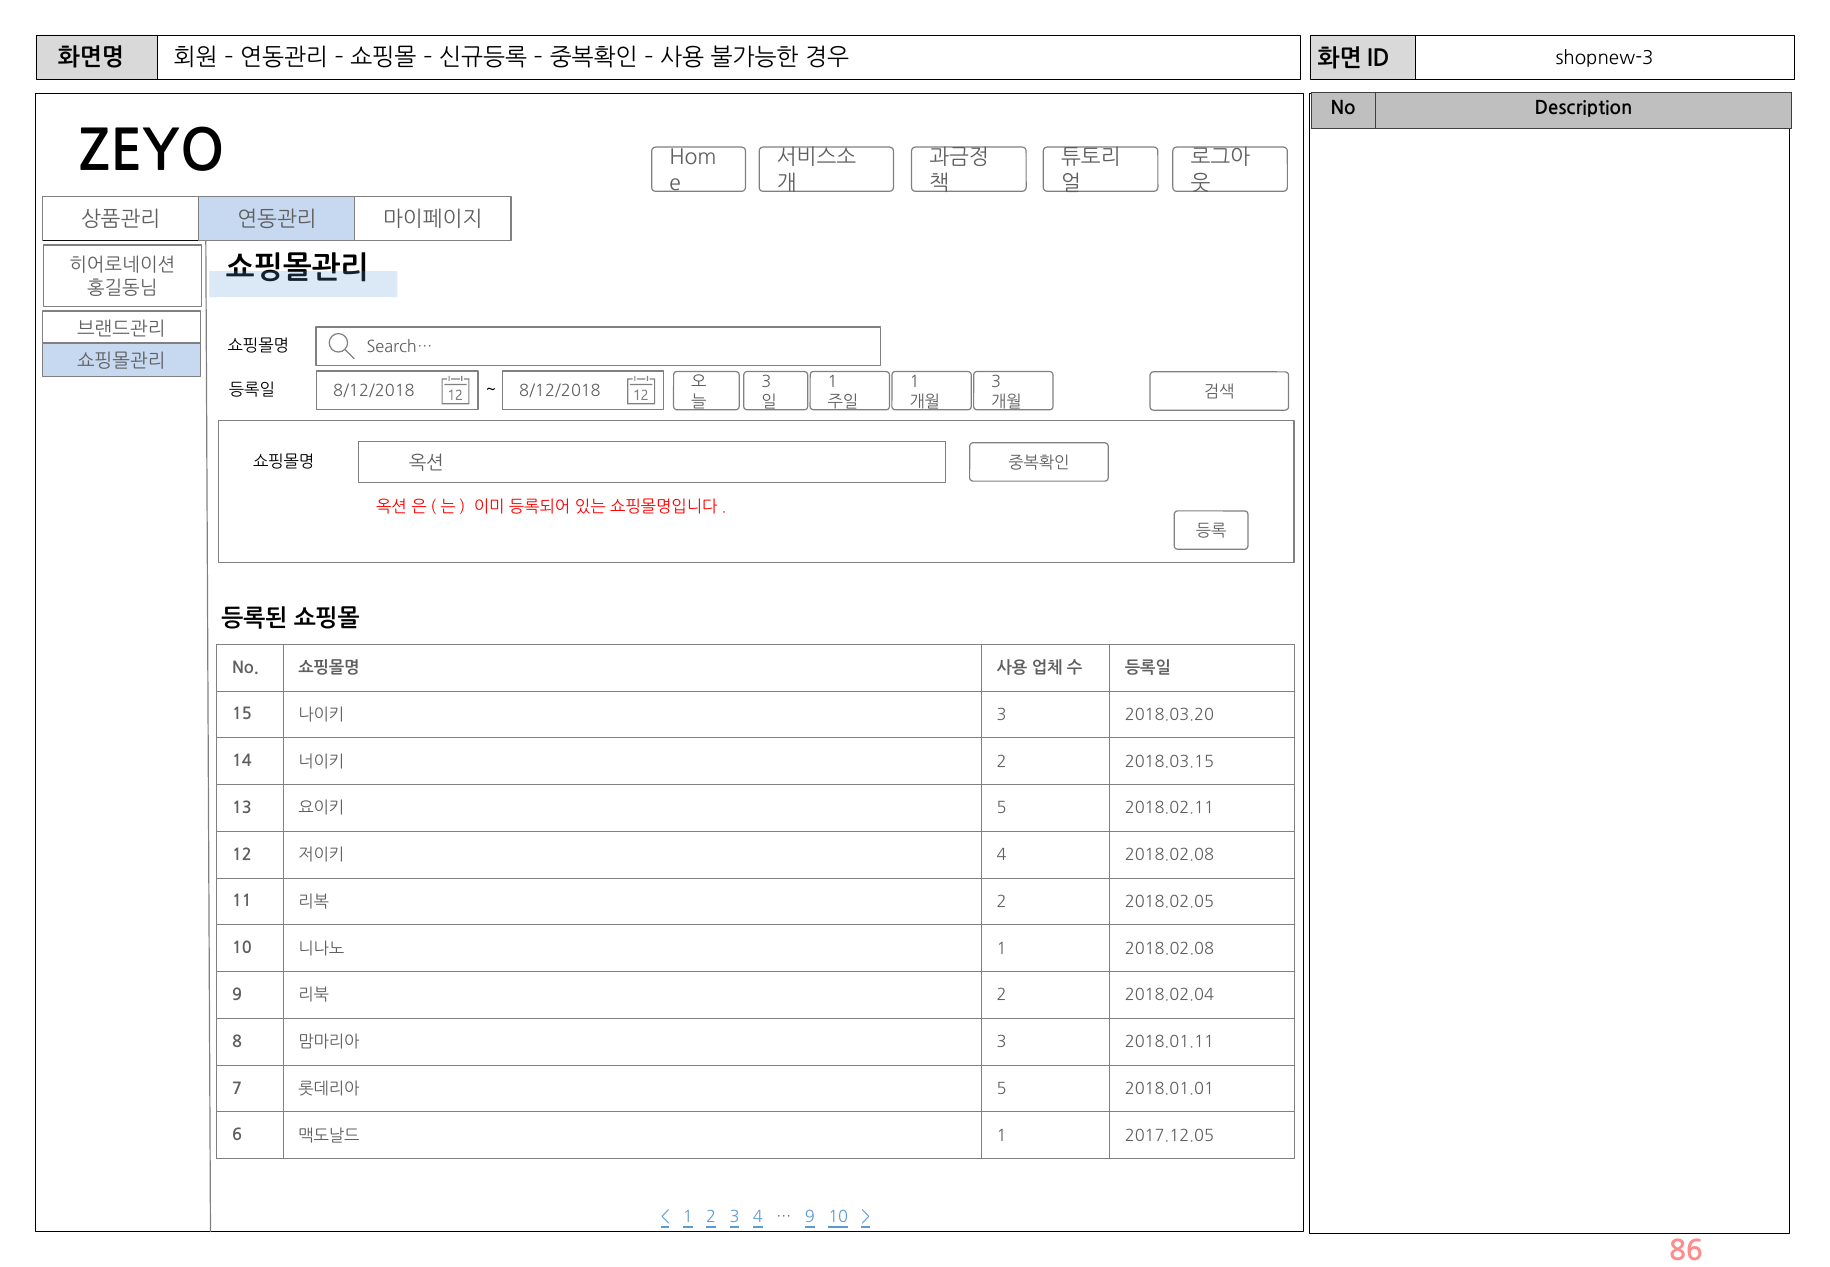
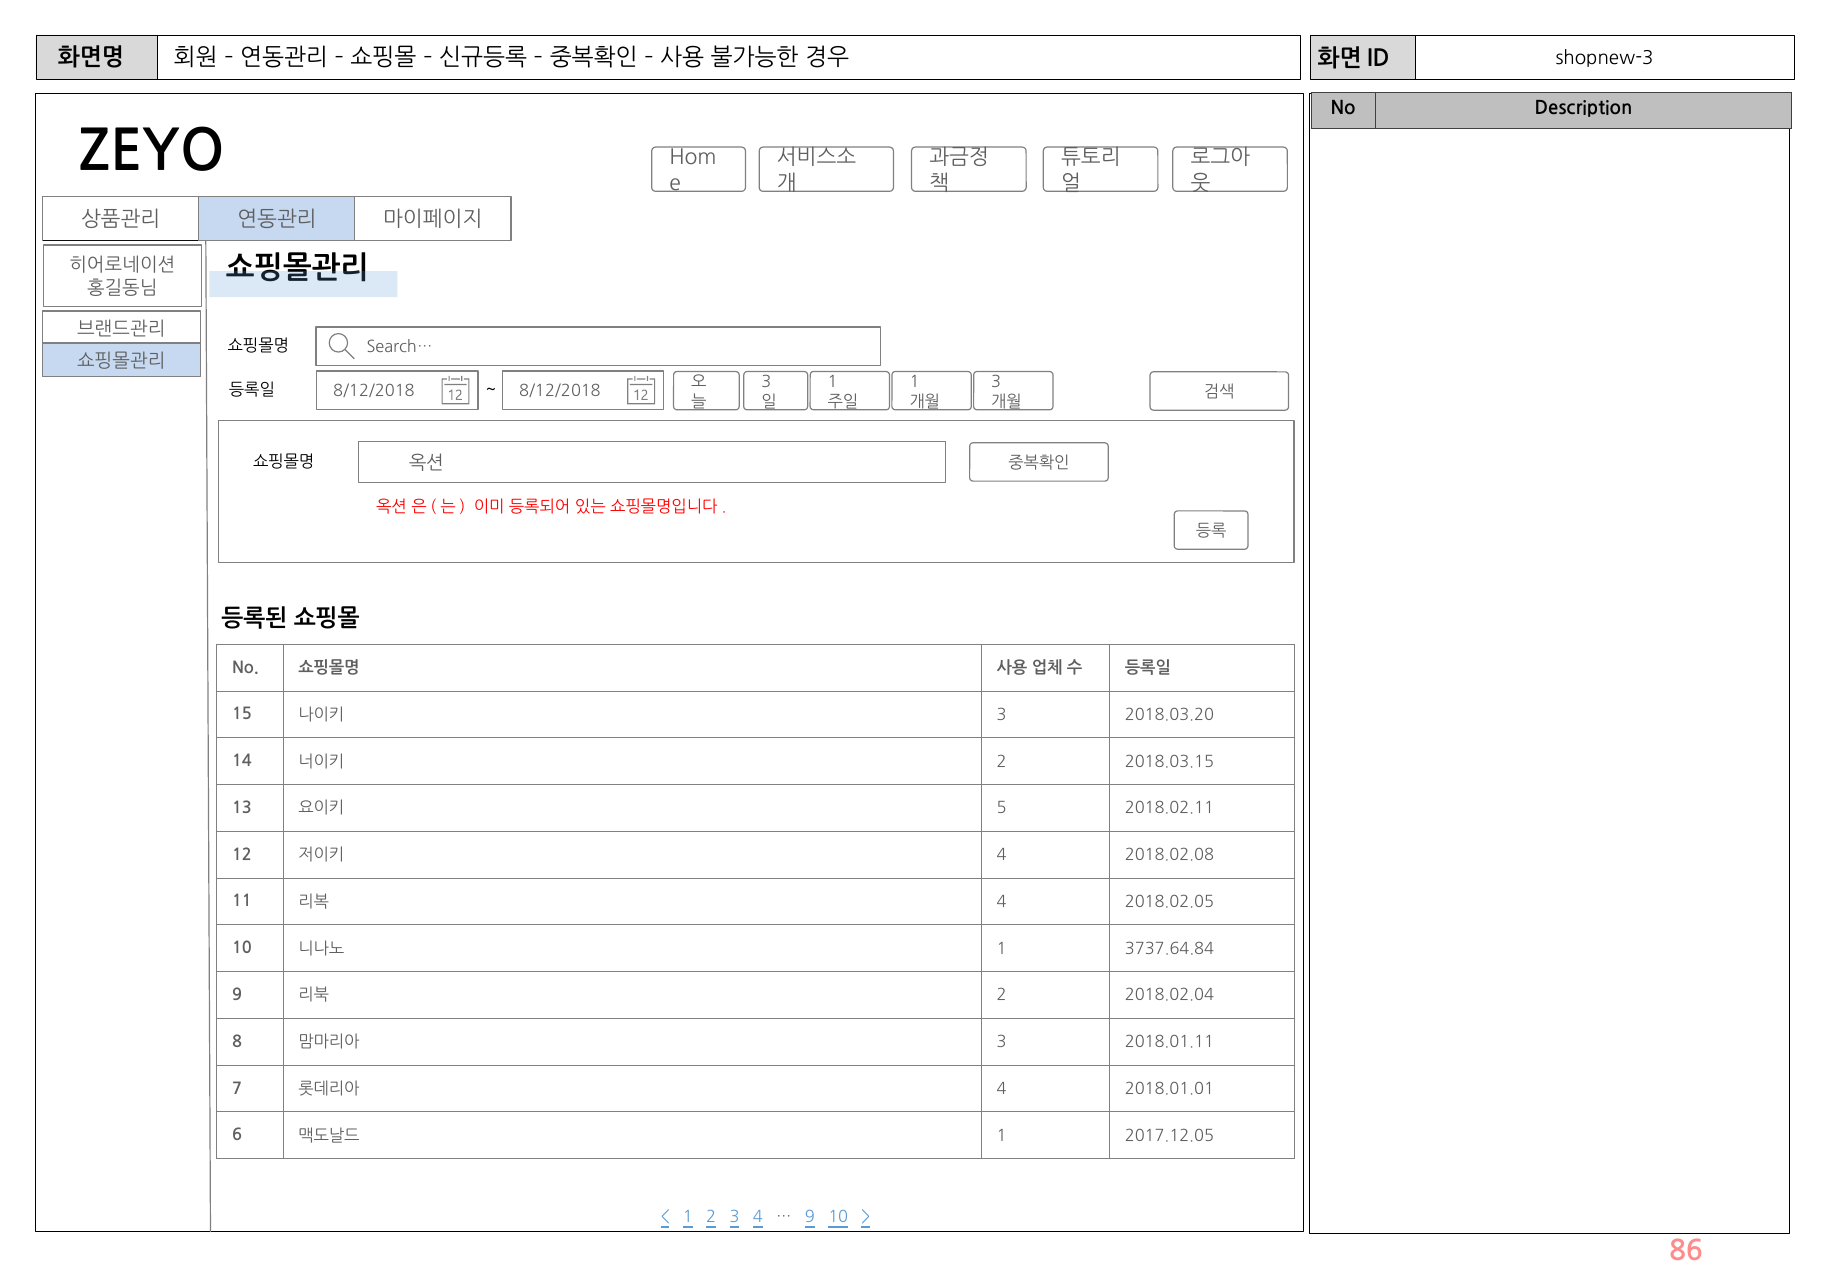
2: 2 -> 4 (1002, 902)
1 2018.02.08: 2018.02.08 -> 3737.64.84 (1170, 949)
5: 5 -> 4 (1002, 1089)
